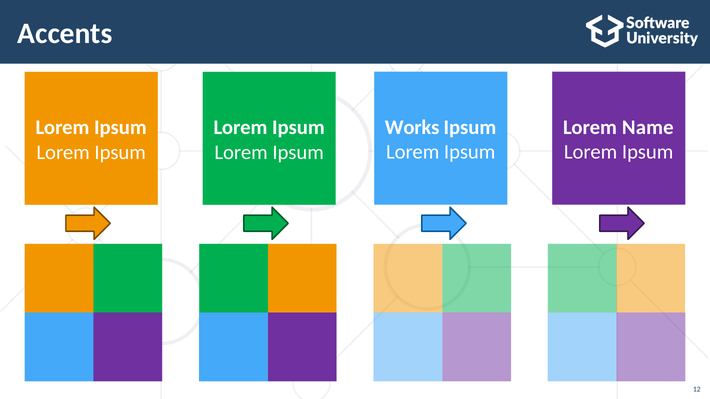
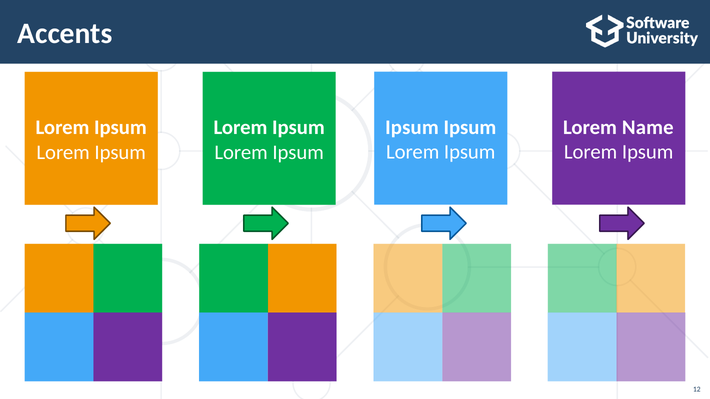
Works: Works -> Ipsum (412, 127)
